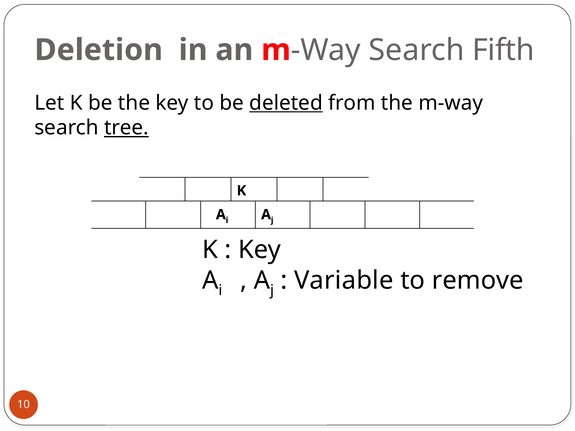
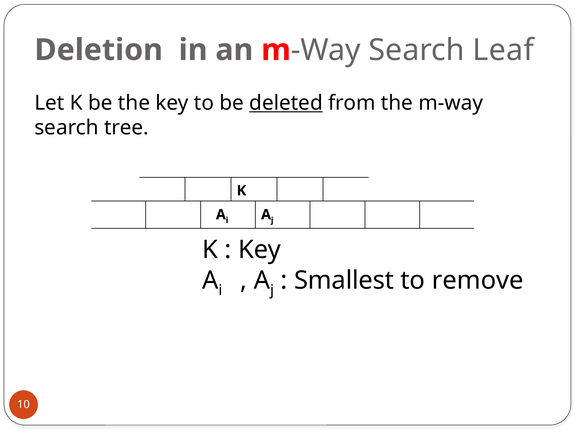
Fifth: Fifth -> Leaf (503, 50)
tree underline: present -> none (126, 128)
Variable: Variable -> Smallest (344, 281)
